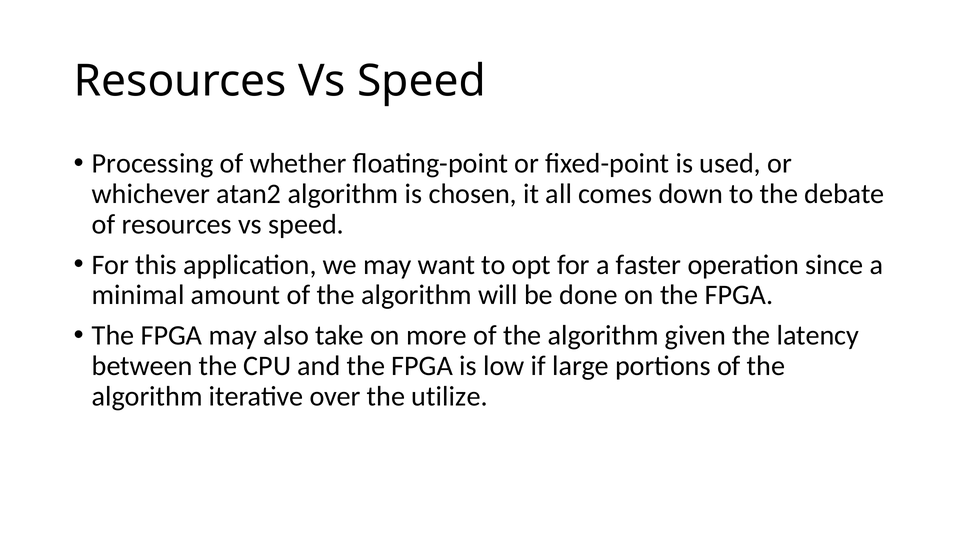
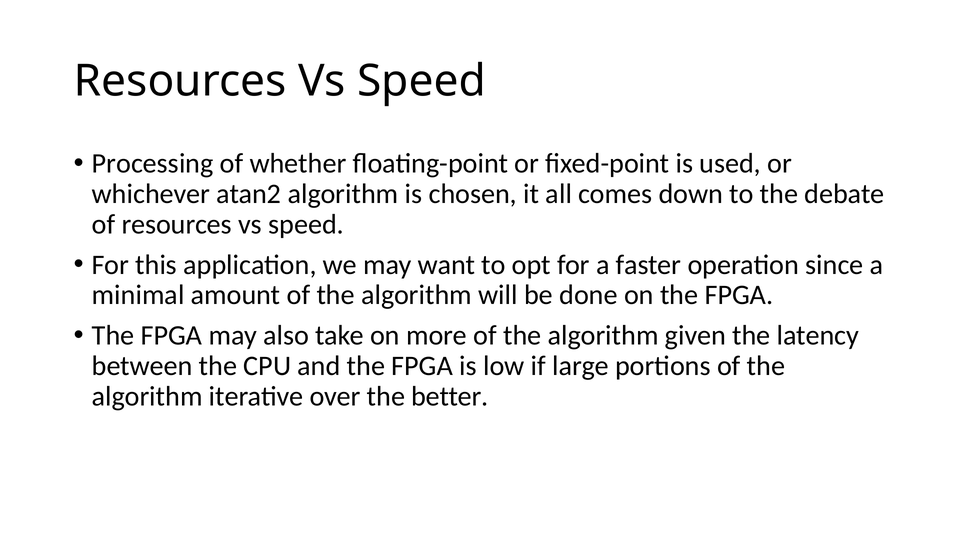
utilize: utilize -> better (450, 396)
